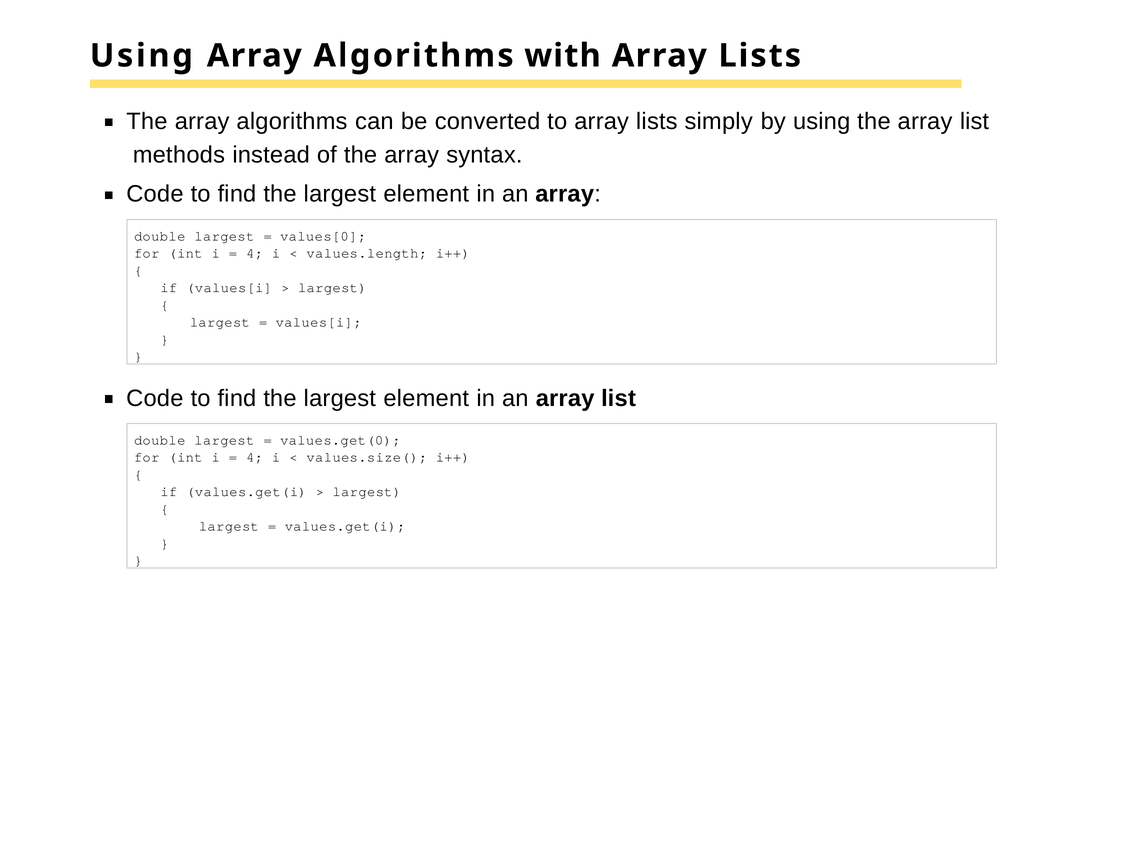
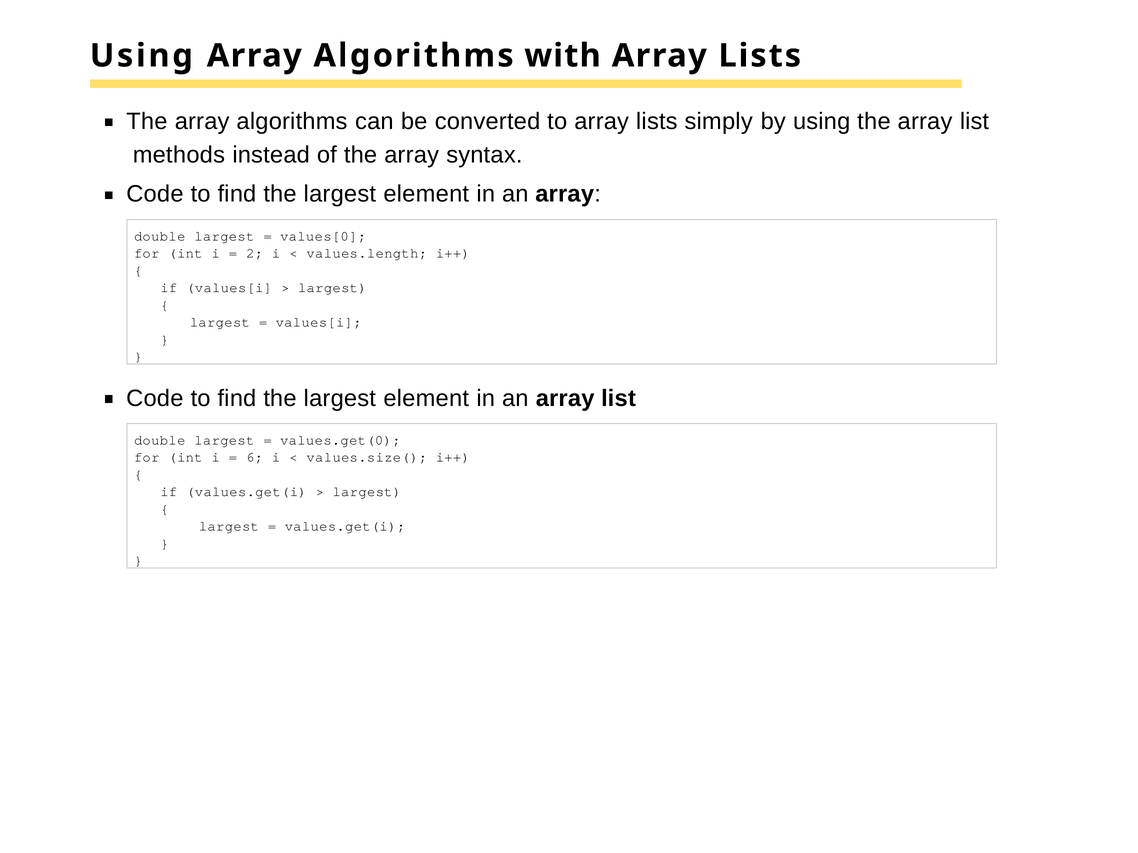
4: 4 -> 2 (255, 254)
4: 4 -> 6 (255, 458)
